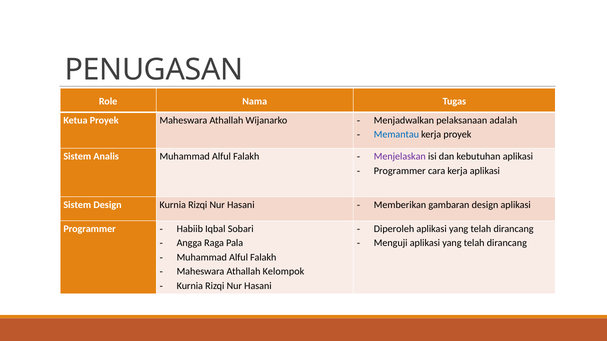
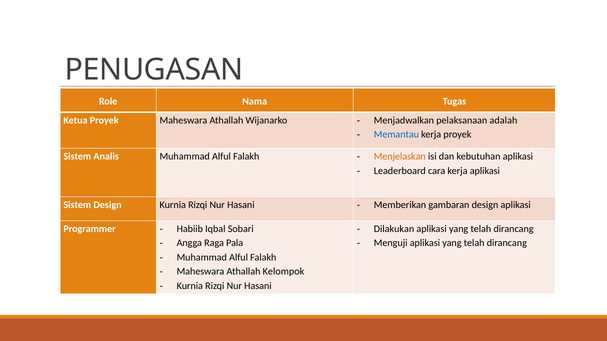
Menjelaskan colour: purple -> orange (400, 157)
Programmer: Programmer -> Leaderboard (400, 171)
Diperoleh: Diperoleh -> Dilakukan (394, 229)
